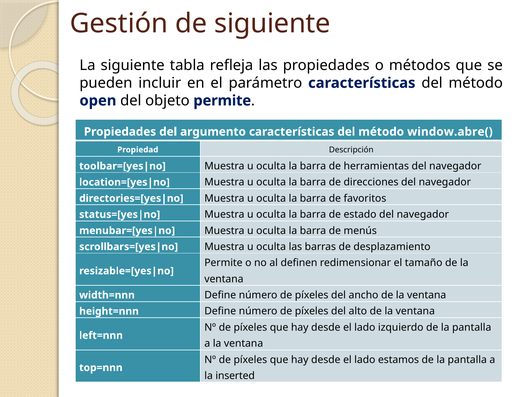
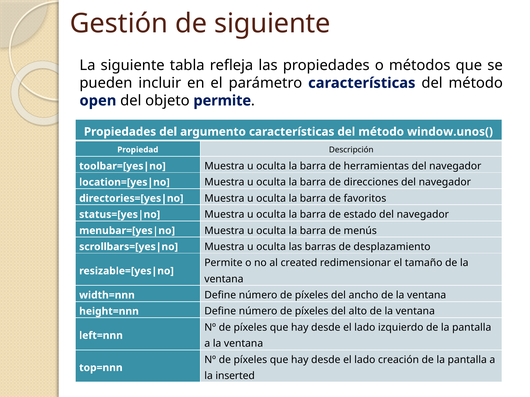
window.abre(: window.abre( -> window.unos( (450, 132)
definen: definen -> created (299, 263)
estamos: estamos -> creación (399, 360)
